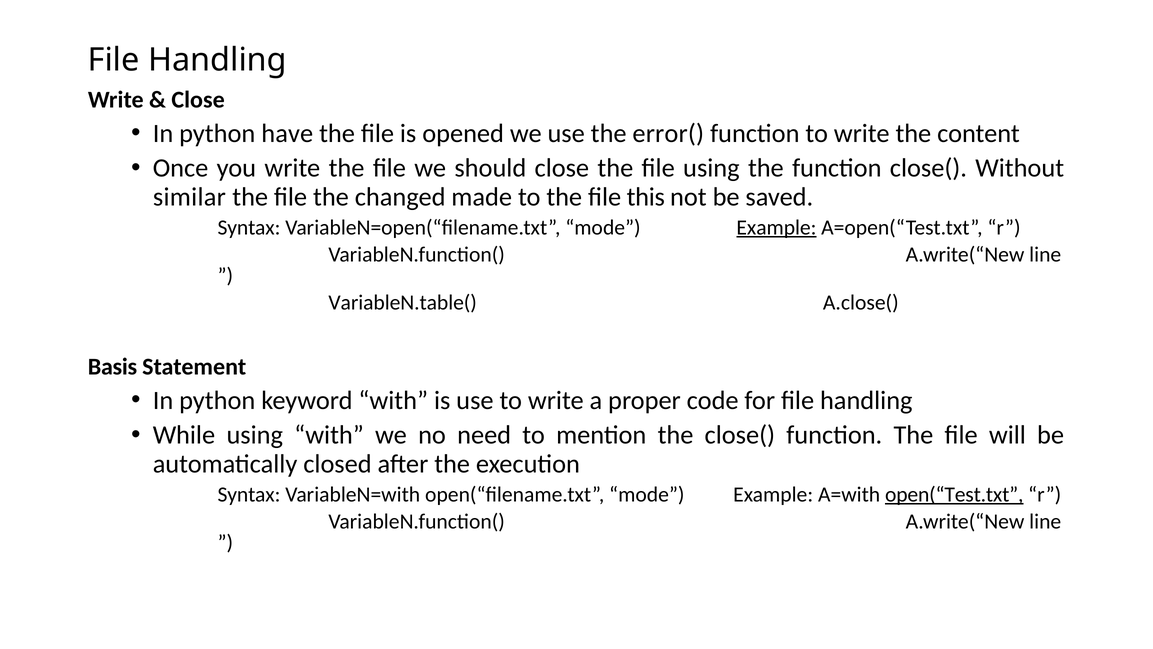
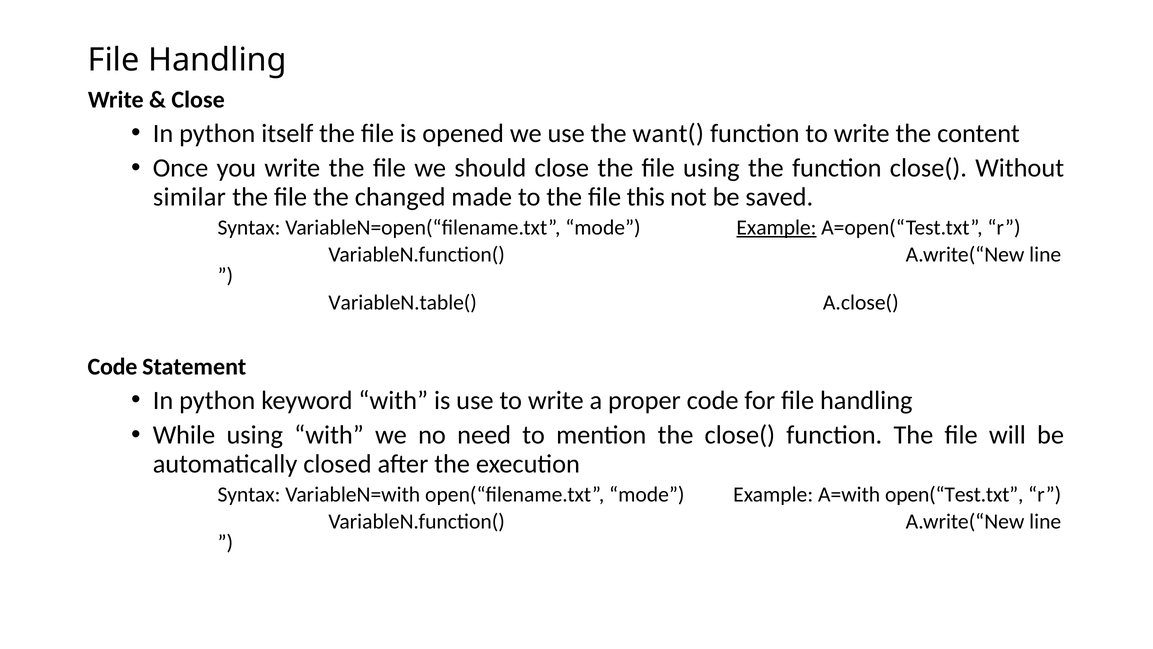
have: have -> itself (287, 133)
error(: error( -> want( (668, 133)
Basis: Basis -> Code (112, 366)
open(“Test.txt underline: present -> none (954, 494)
